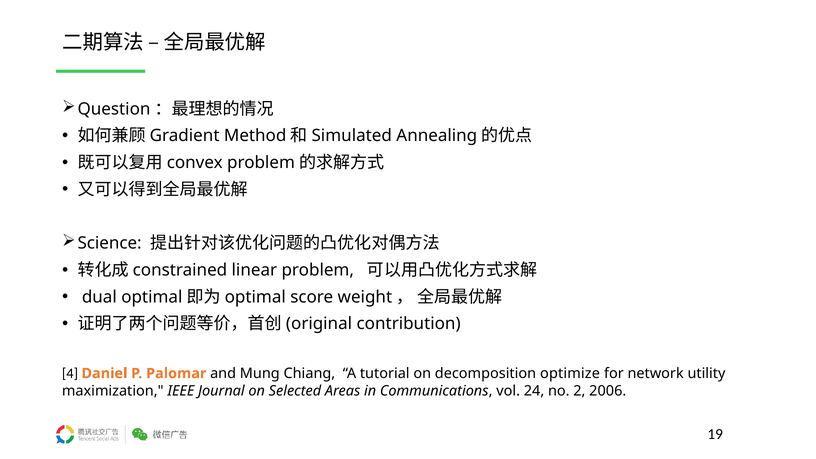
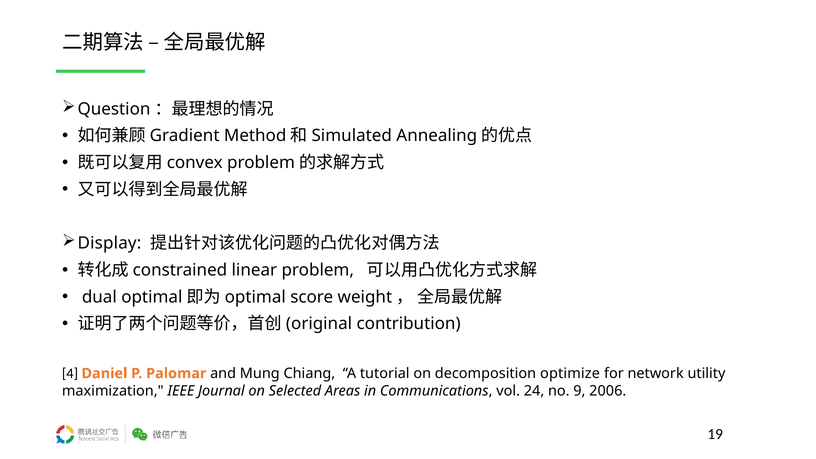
Science: Science -> Display (109, 243)
2: 2 -> 9 (579, 391)
